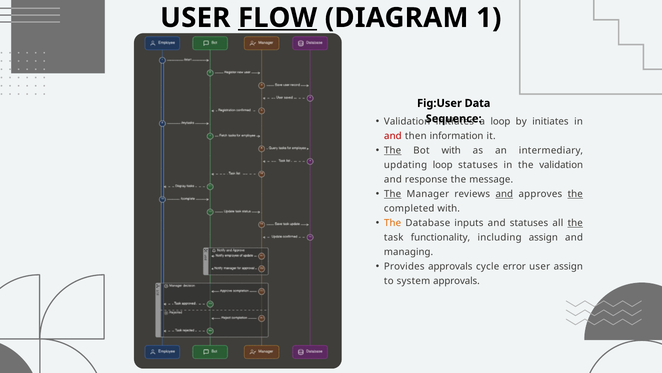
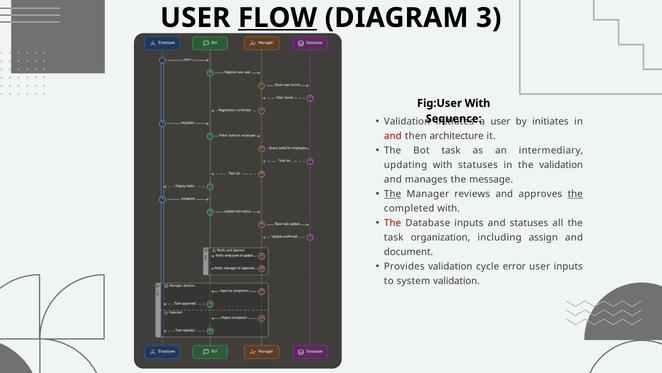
1: 1 -> 3 (489, 18)
Fig:User Data: Data -> With (477, 103)
loop: loop -> user (500, 122)
information: information -> architecture (457, 136)
The underline: present -> none (393, 150)
Bot with: with -> task (451, 150)
updating loop: loop -> with (443, 165)
response: response -> manages (426, 179)
and underline: present -> none (504, 194)
The colour: orange -> red (393, 223)
the underline: present -> none (575, 223)
functionality: functionality -> organization (441, 237)
managing: managing -> document (409, 252)
Provides approvals: approvals -> validation (450, 266)
user assign: assign -> inputs (568, 266)
system approvals: approvals -> validation (456, 281)
